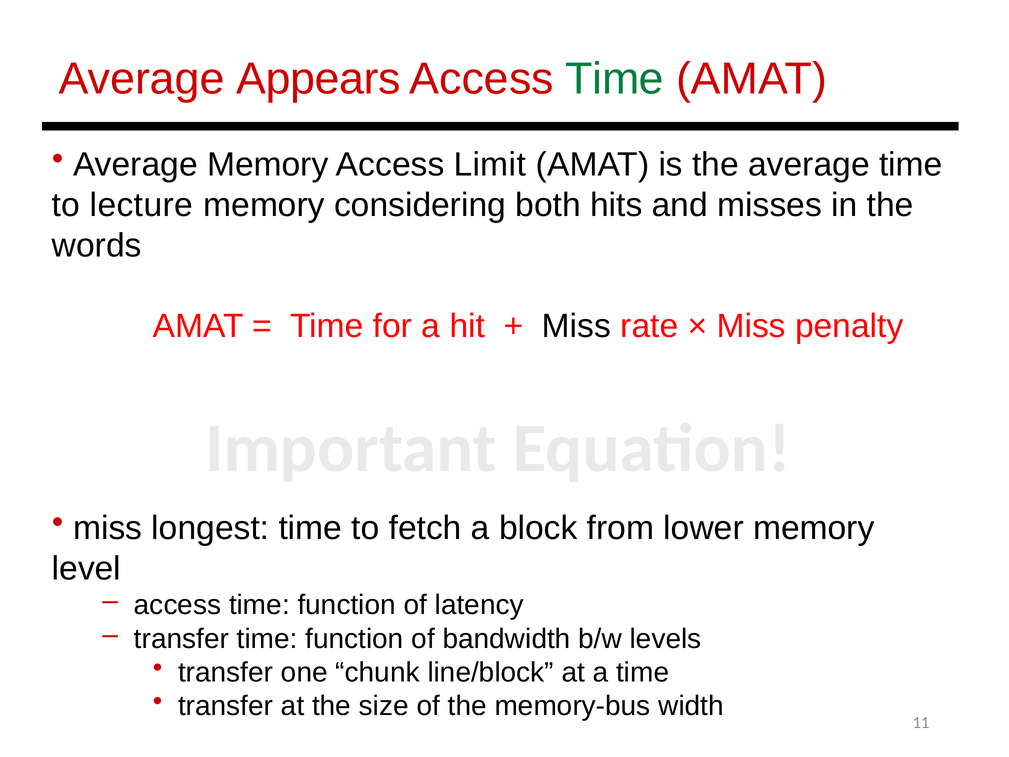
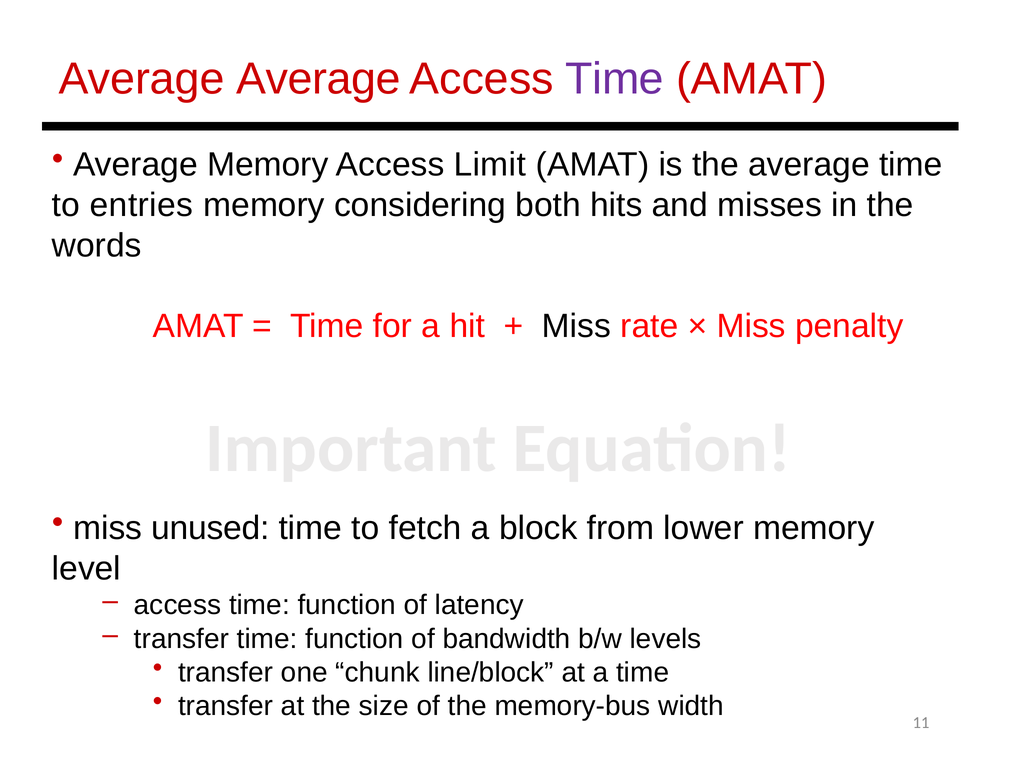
Average Appears: Appears -> Average (318, 79)
Time colour: green -> purple (615, 79)
lecture: lecture -> entries (141, 205)
longest: longest -> unused (210, 528)
